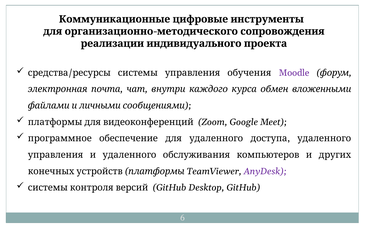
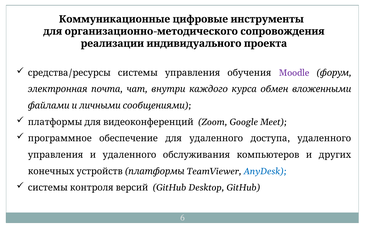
AnyDesk colour: purple -> blue (265, 171)
